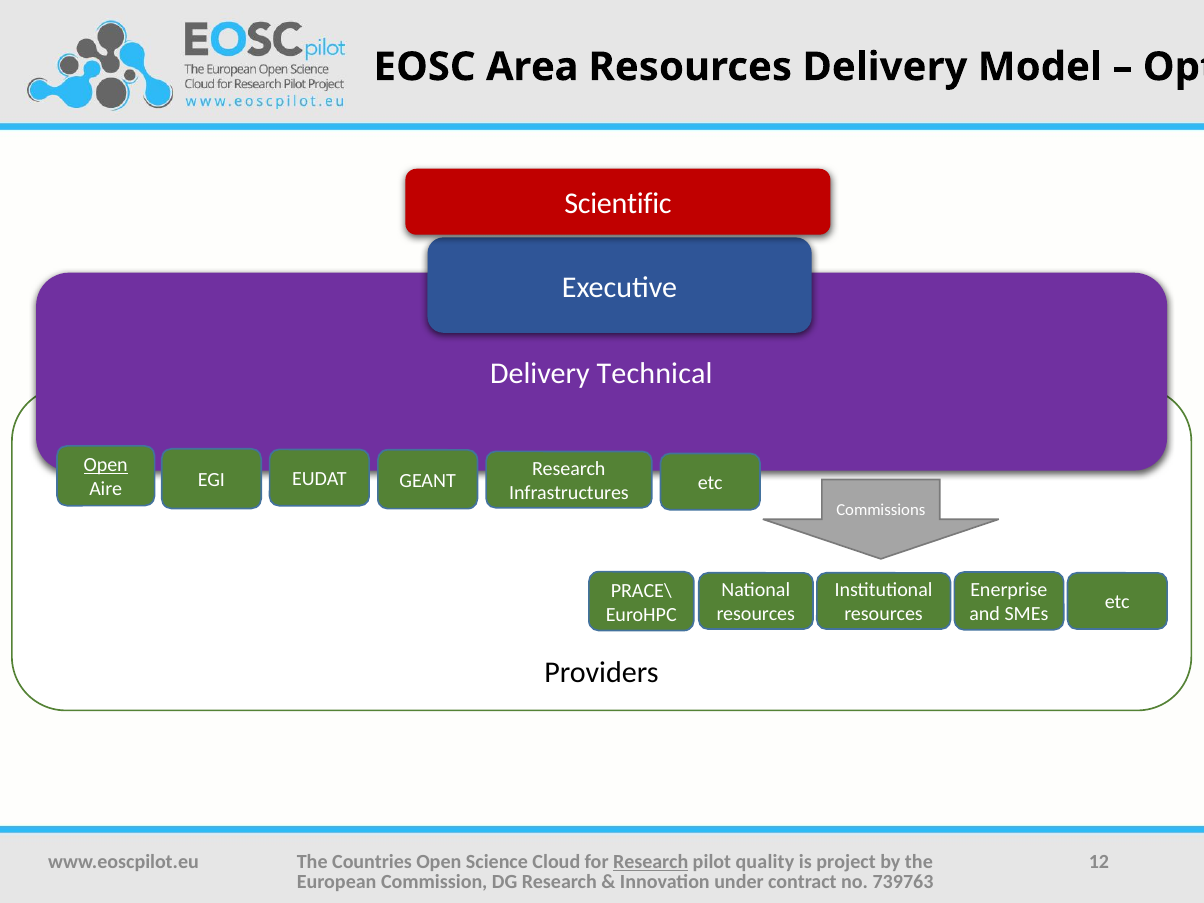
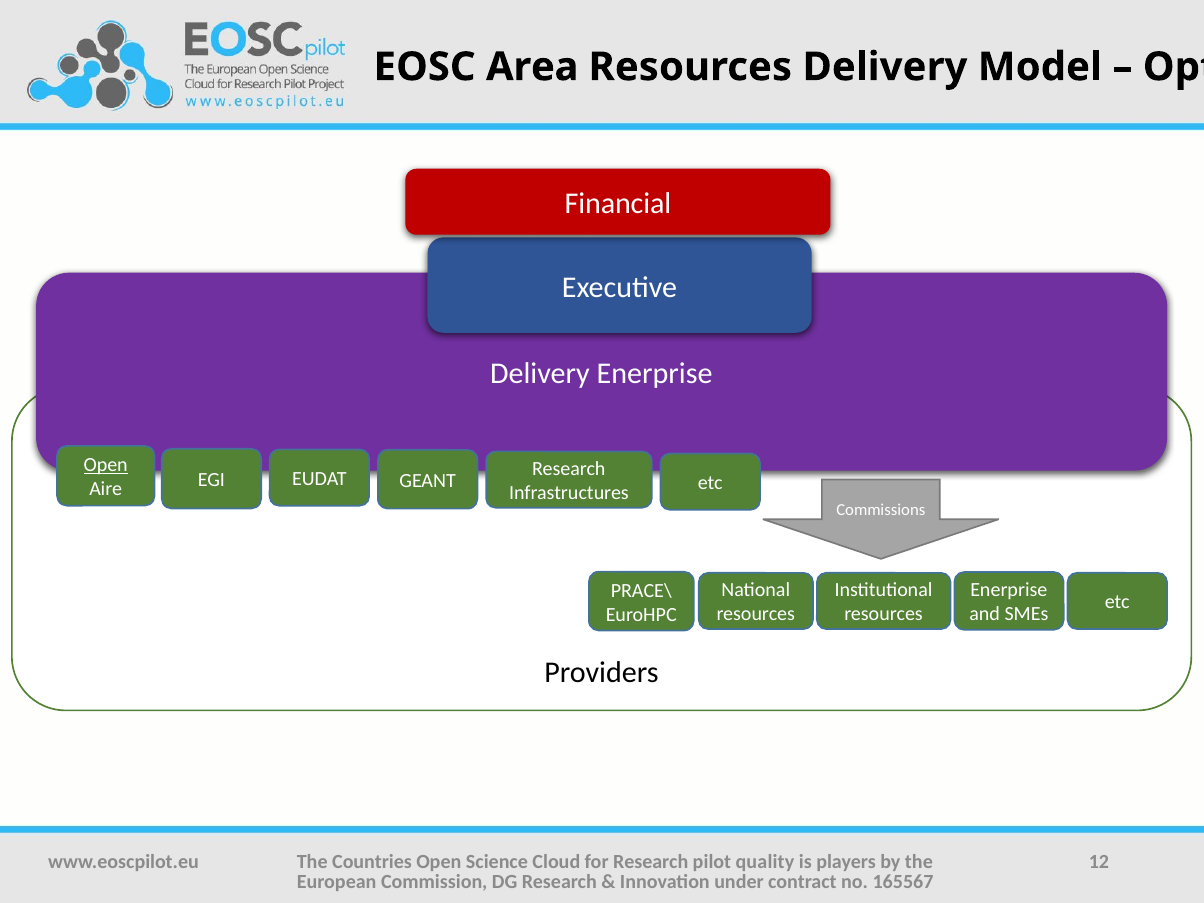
Scientific: Scientific -> Financial (618, 204)
Delivery Technical: Technical -> Enerprise (655, 374)
Research underline: present -> none (651, 862)
project: project -> players (846, 862)
739763: 739763 -> 165567 (903, 882)
